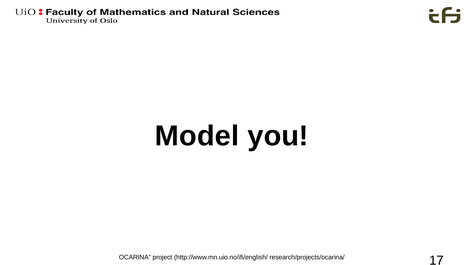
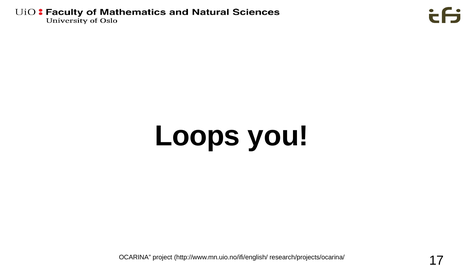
Model: Model -> Loops (197, 136)
